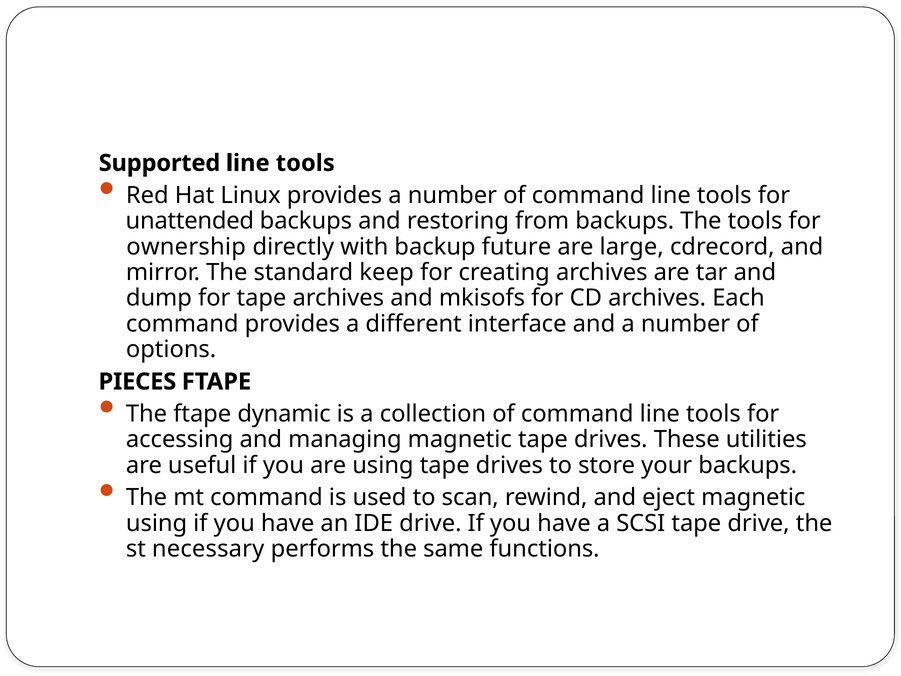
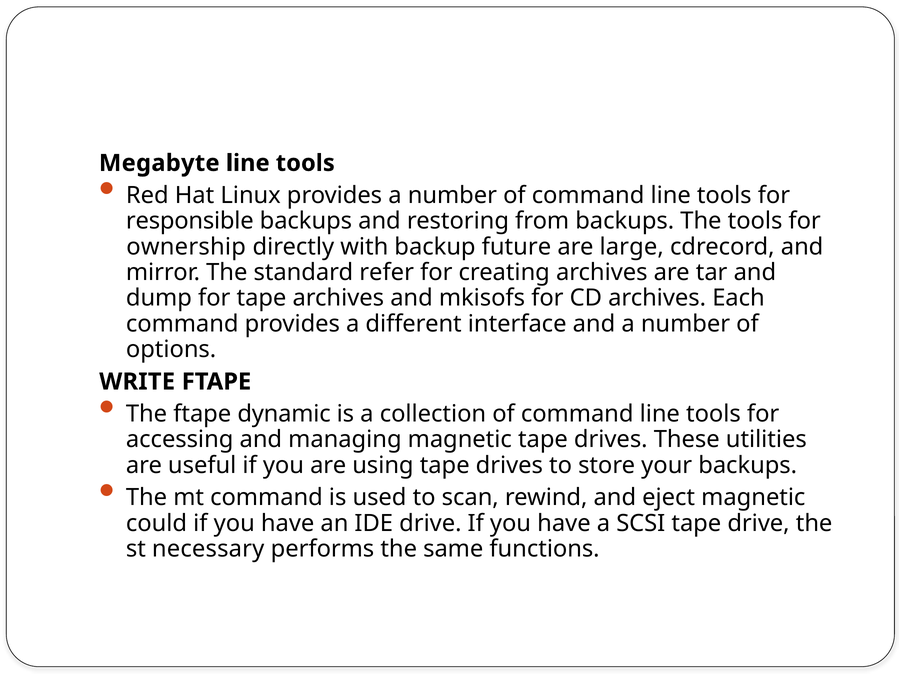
Supported: Supported -> Megabyte (159, 163)
unattended: unattended -> responsible (190, 221)
keep: keep -> refer (387, 272)
PIECES: PIECES -> WRITE (137, 382)
using: using -> could (157, 523)
